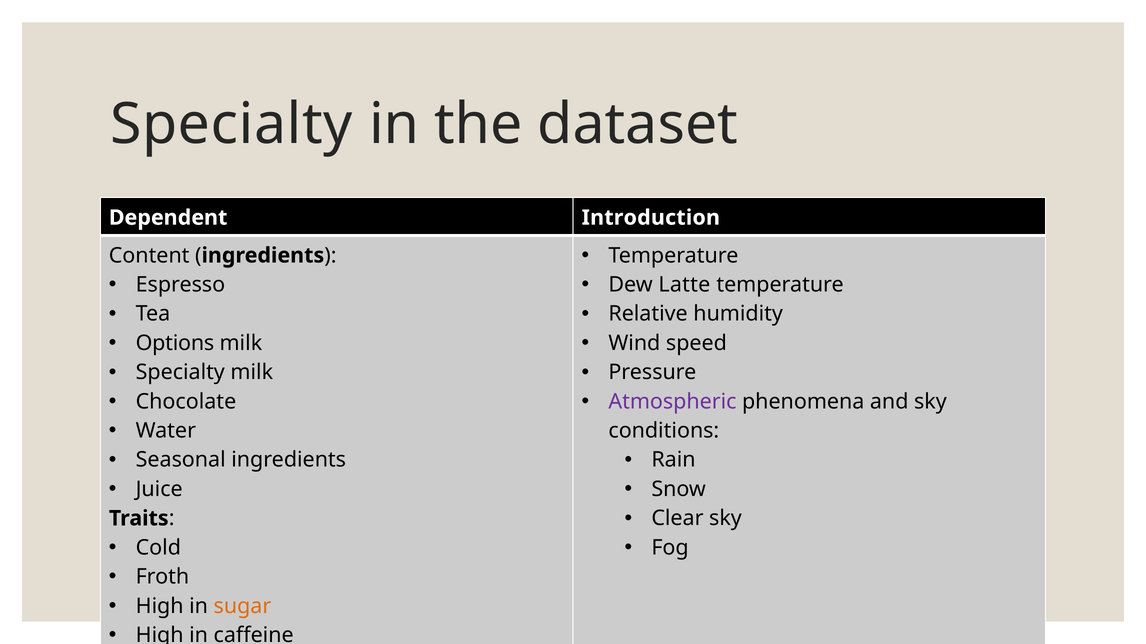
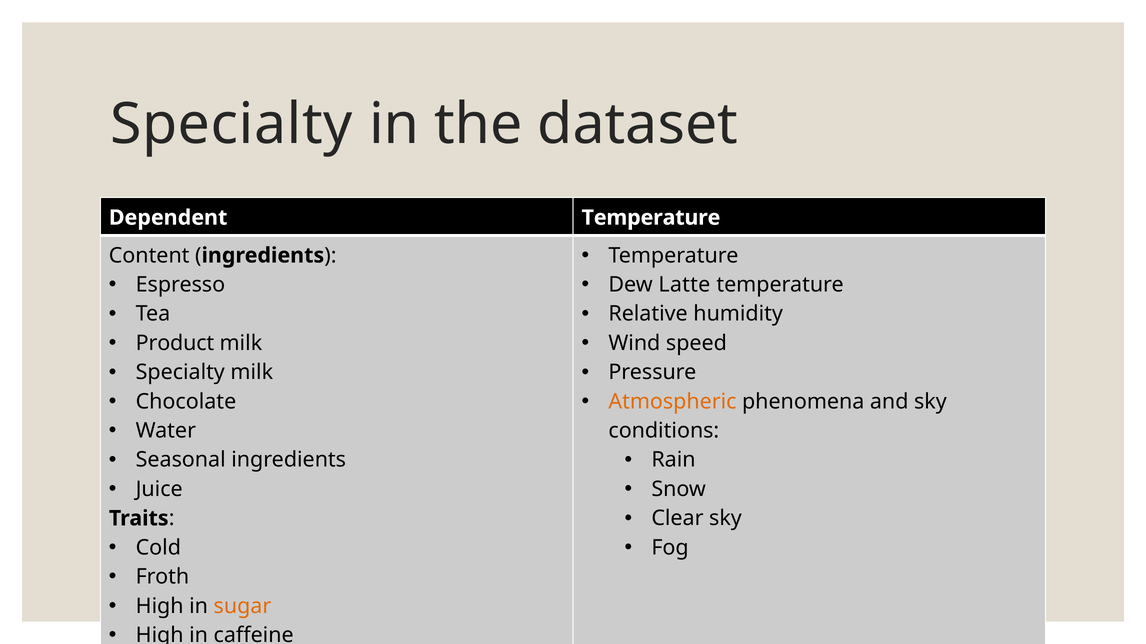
Dependent Introduction: Introduction -> Temperature (651, 218)
Options: Options -> Product (175, 343)
Atmospheric colour: purple -> orange (672, 402)
